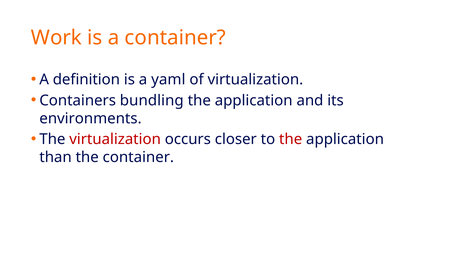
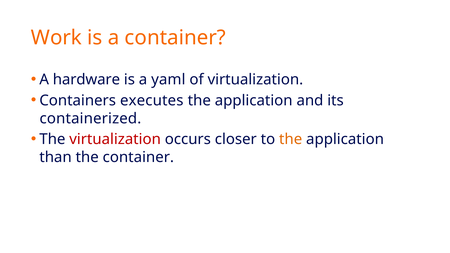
definition: definition -> hardware (86, 80)
bundling: bundling -> executes (152, 100)
environments: environments -> containerized (90, 118)
the colour: red -> orange (291, 139)
